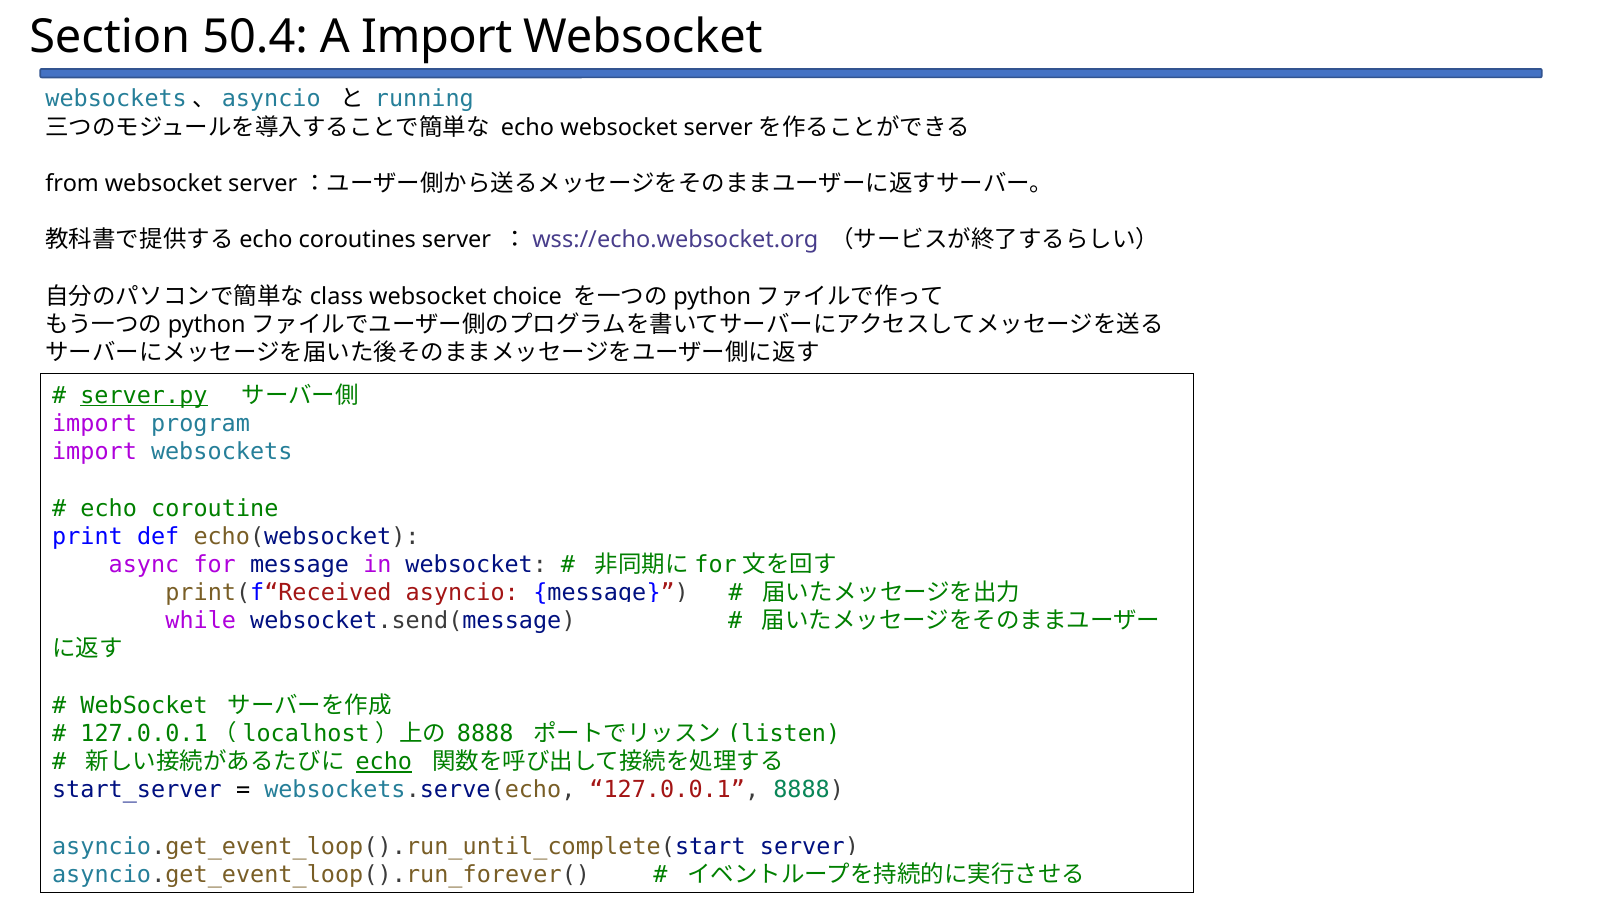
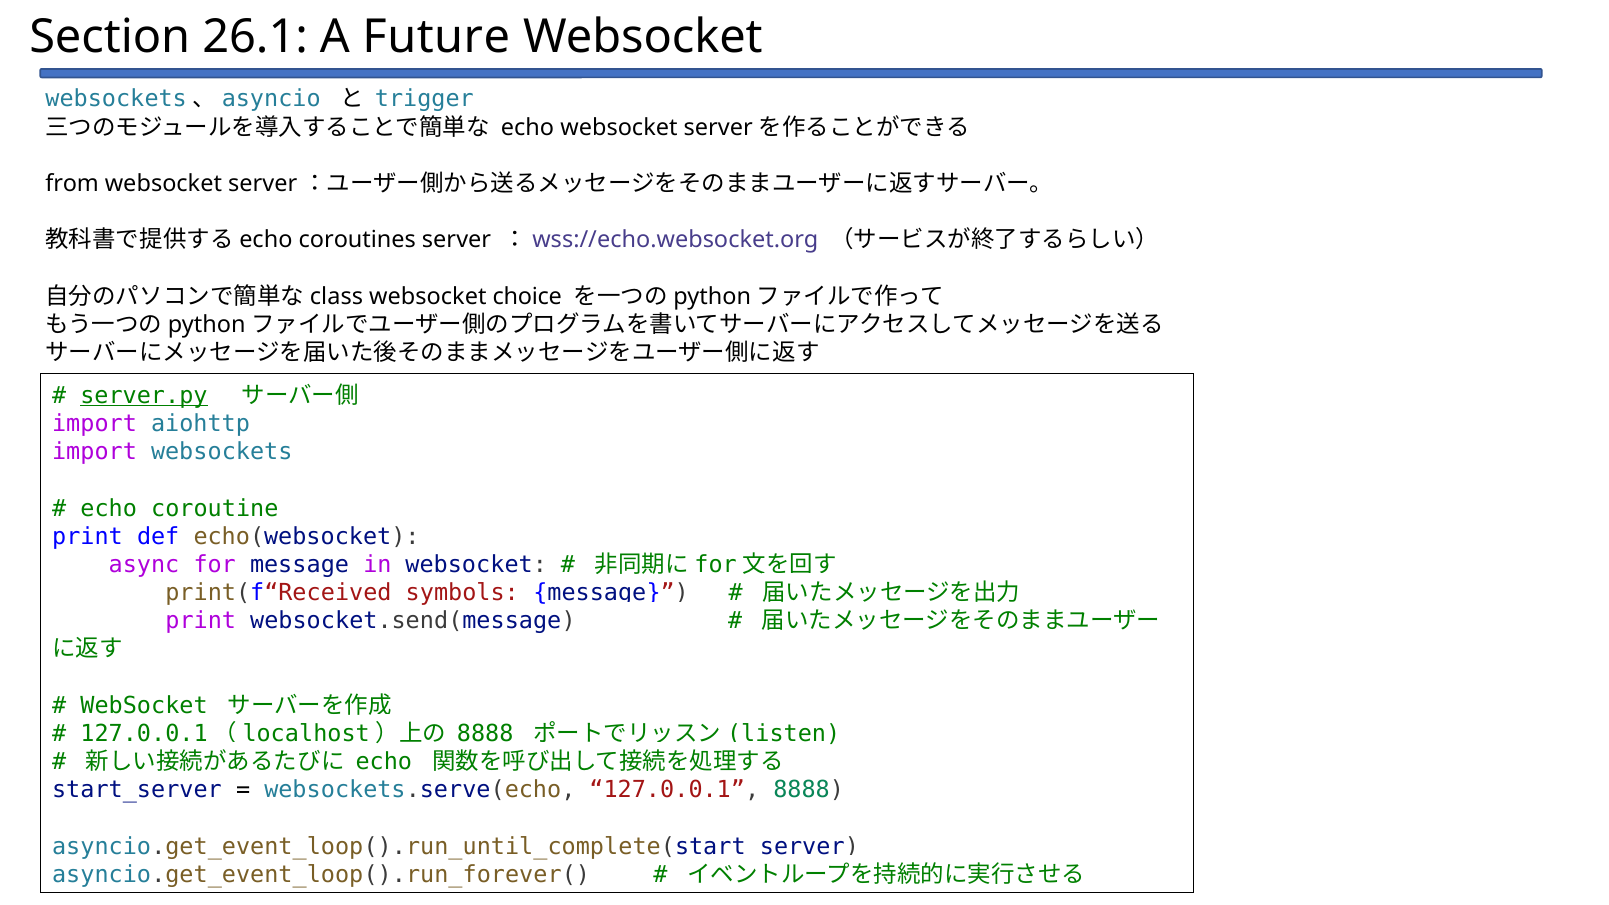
50.4: 50.4 -> 26.1 (255, 37)
A Import: Import -> Future (436, 37)
running: running -> trigger (424, 99)
program: program -> aiohttp (201, 424)
asyncio: asyncio -> symbols (462, 593)
while: while -> print (201, 621)
echo underline: present -> none (384, 762)
